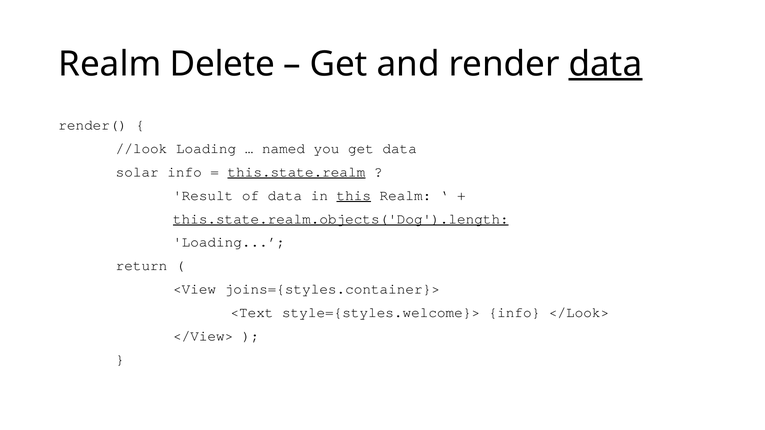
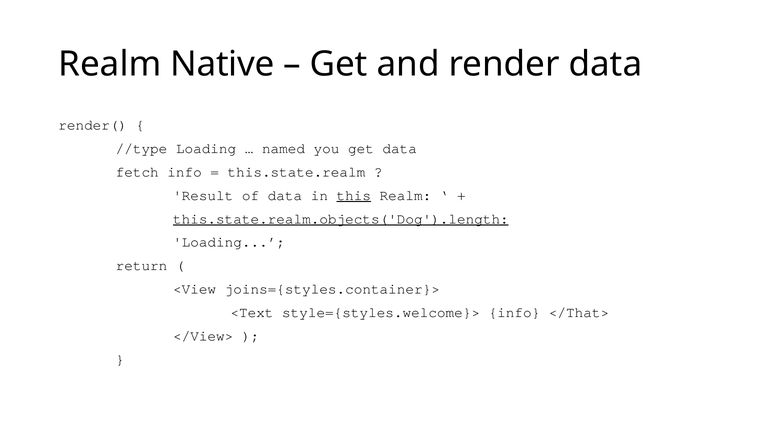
Delete: Delete -> Native (222, 64)
data underline: present -> none (606, 64)
//look: //look -> //type (142, 149)
solar: solar -> fetch (137, 172)
this.state.realm underline: present -> none (296, 172)
</Look>: </Look> -> </That> (579, 313)
